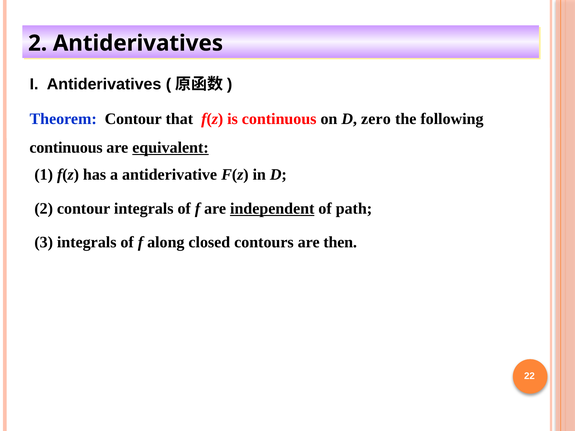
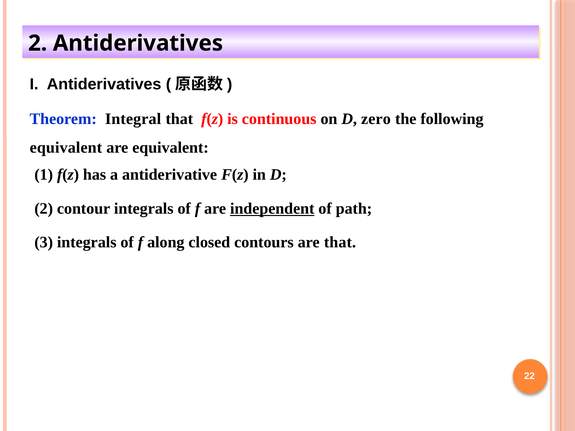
Theorem Contour: Contour -> Integral (133, 119)
continuous: continuous -> equivalent (66, 148)
equivalent underline: present -> none (170, 148)
are then: then -> that (340, 242)
